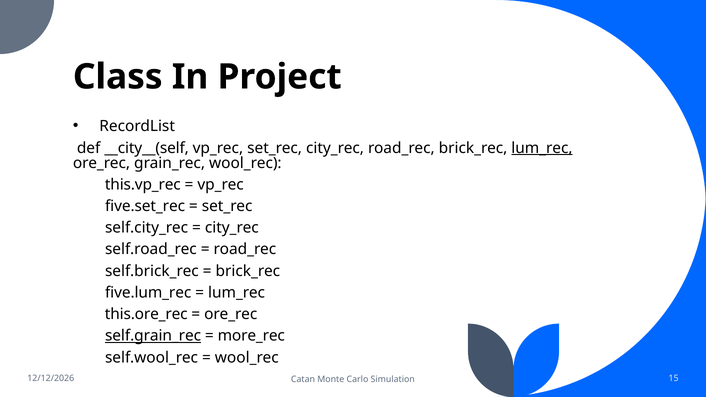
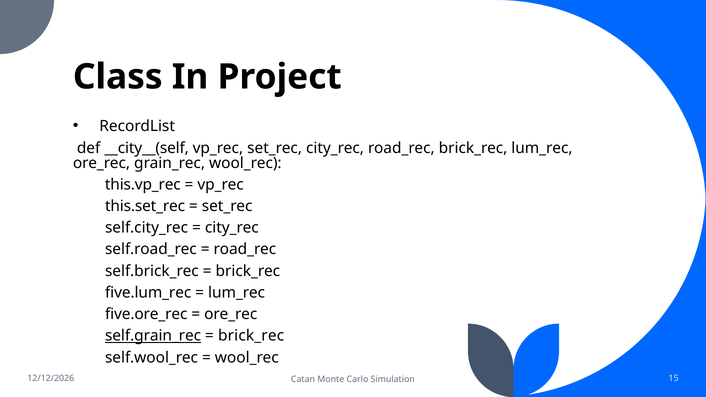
lum_rec underline: present -> none (542, 148)
five.set_rec: five.set_rec -> this.set_rec (145, 206)
this.ore_rec: this.ore_rec -> five.ore_rec (146, 314)
more_rec: more_rec -> brick_rec (251, 336)
